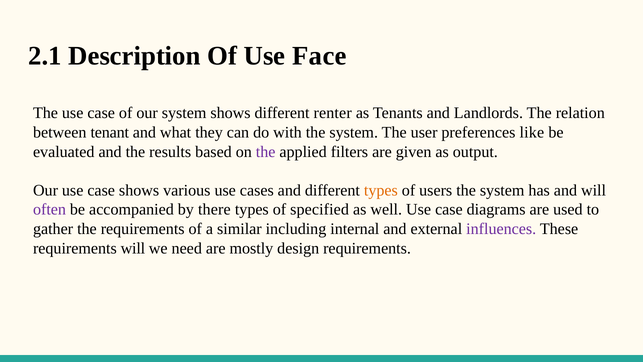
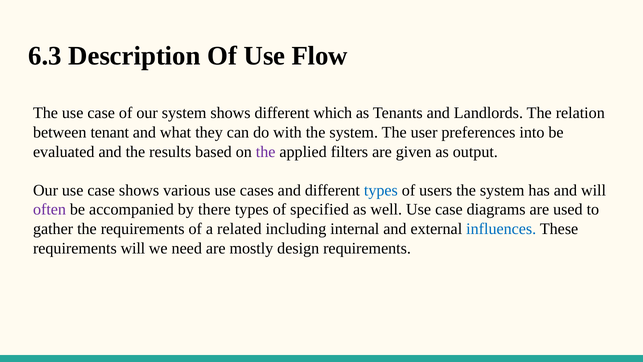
2.1: 2.1 -> 6.3 (45, 56)
Face: Face -> Flow (320, 56)
renter: renter -> which (333, 113)
like: like -> into (532, 132)
types colour: orange -> blue (381, 190)
similar: similar -> related (239, 229)
influences colour: purple -> blue (501, 229)
